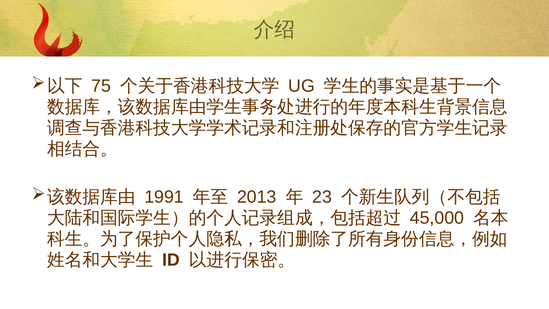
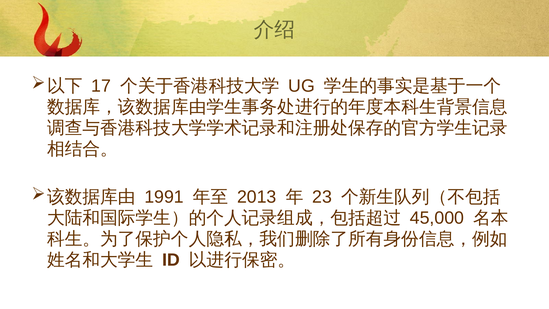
75: 75 -> 17 (101, 86)
